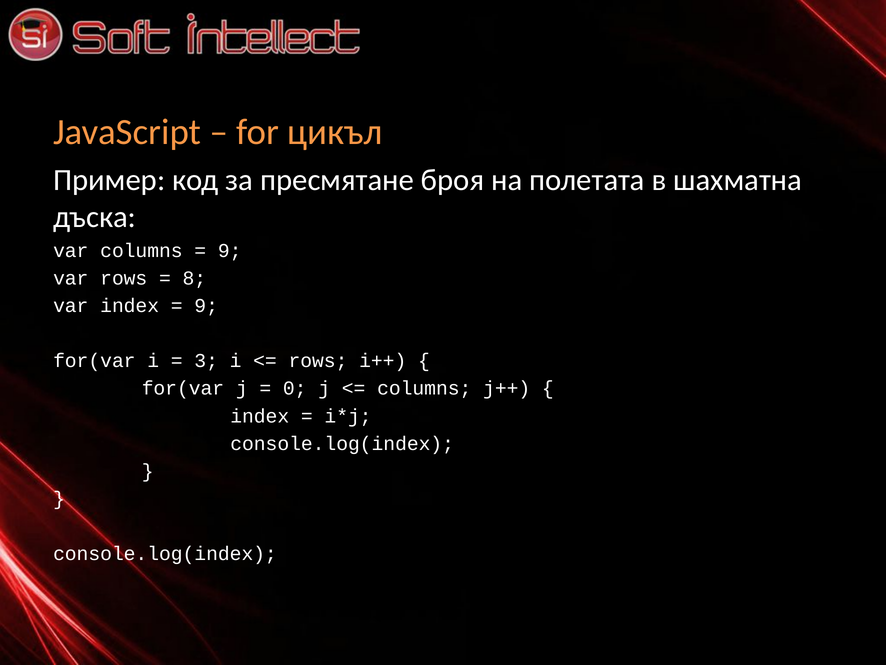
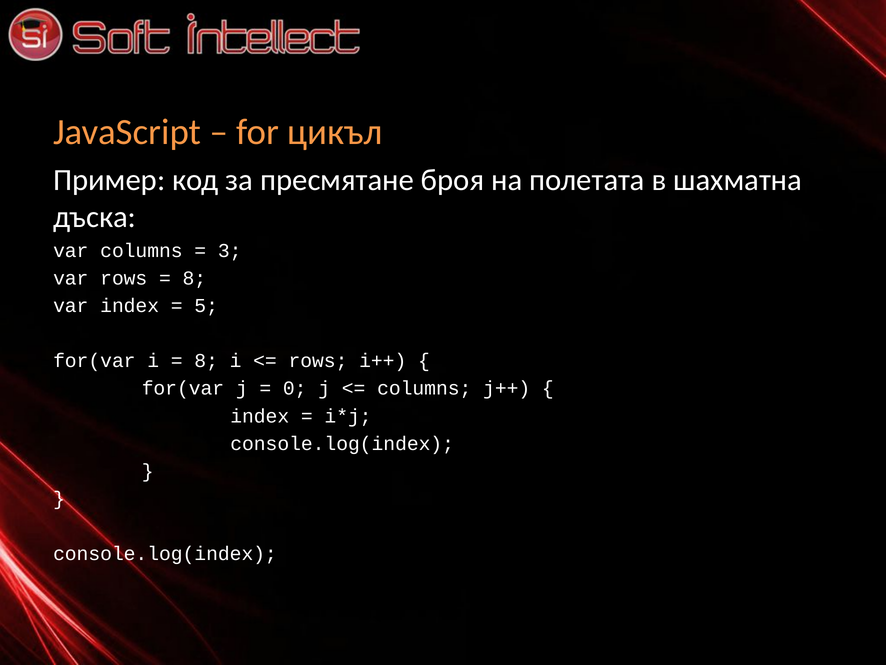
9: 9 -> 3 (230, 250)
9: 9 -> 5 (206, 306)
3: 3 -> 8 (206, 361)
